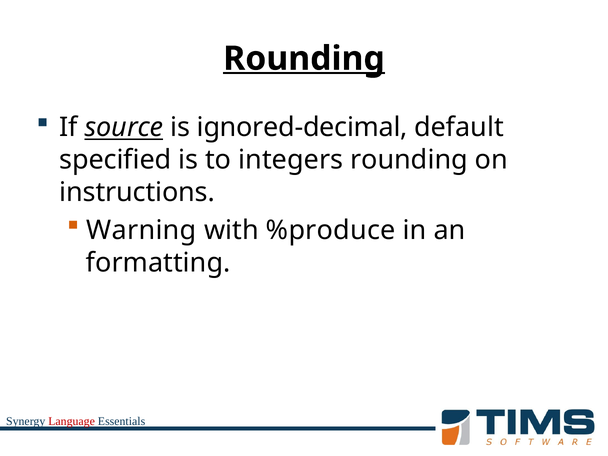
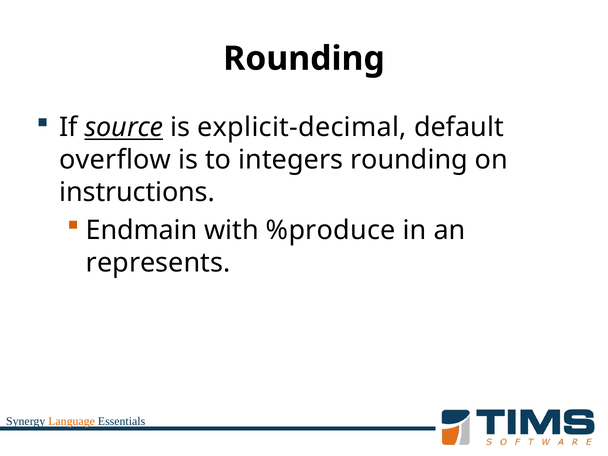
Rounding underline: present -> none (304, 59)
ignored-decimal: ignored-decimal -> explicit-decimal (302, 128)
specified: specified -> overflow (115, 160)
Warning: Warning -> Endmain (142, 230)
formatting: formatting -> represents (158, 263)
Language colour: red -> orange (72, 421)
